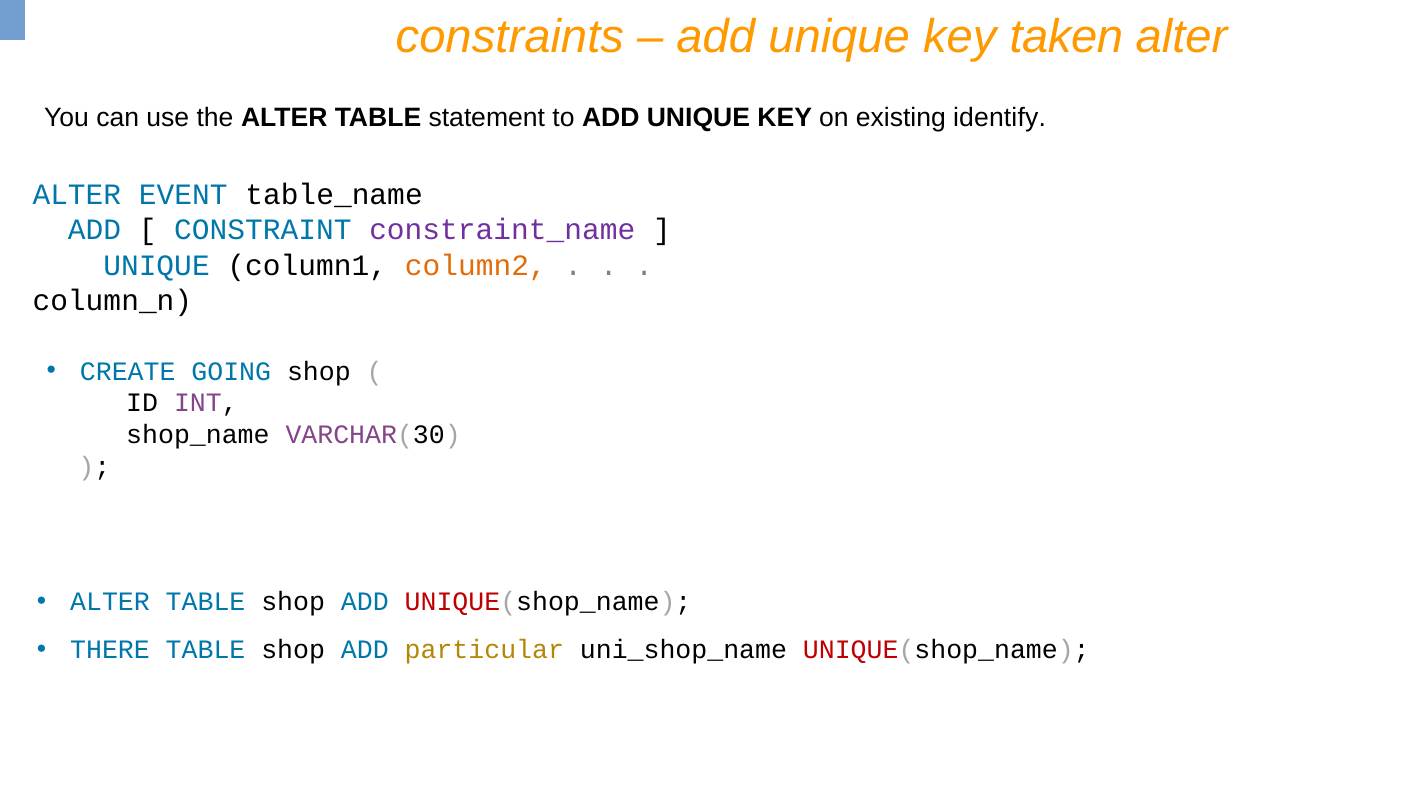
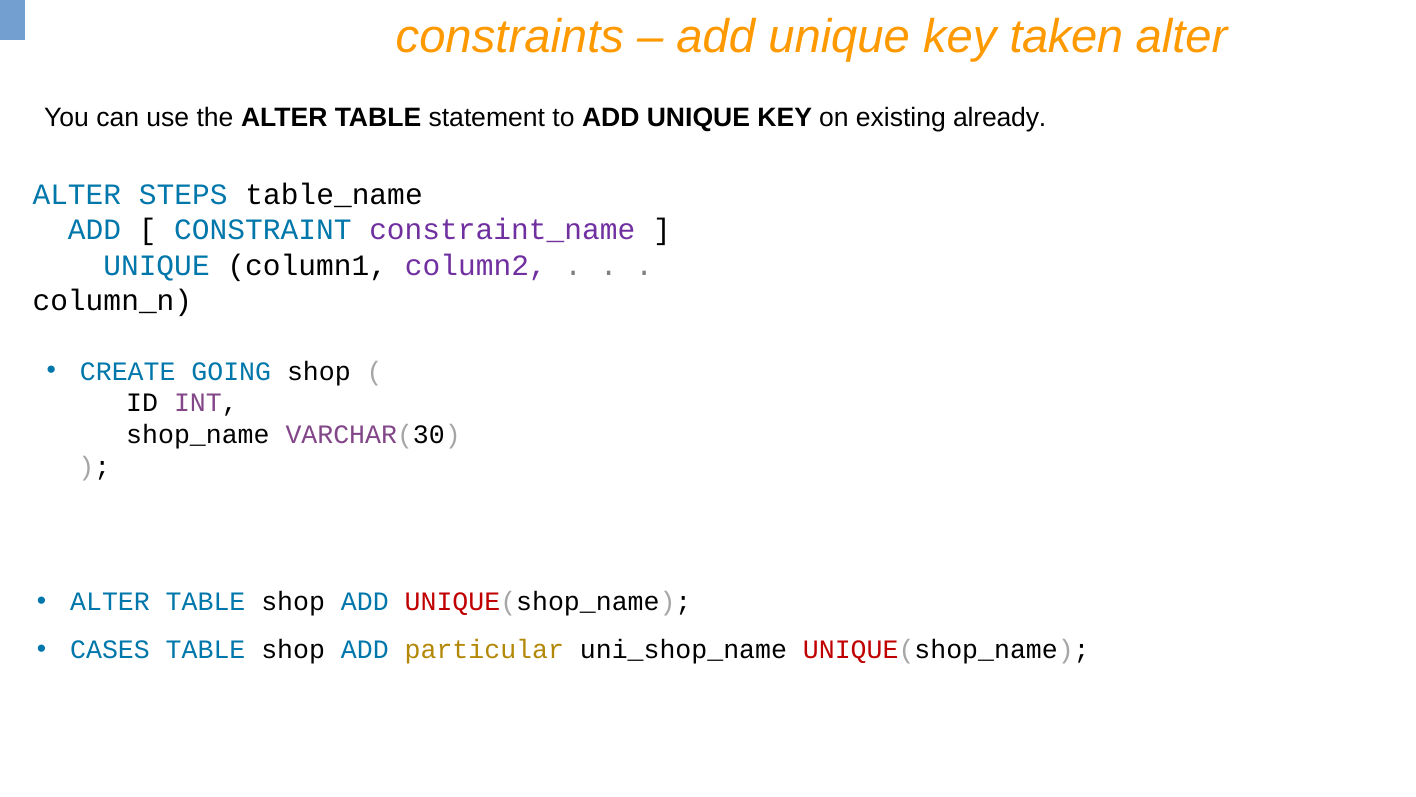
identify: identify -> already (1000, 118)
EVENT: EVENT -> STEPS (183, 194)
column2 colour: orange -> purple (476, 265)
THERE: THERE -> CASES (110, 649)
